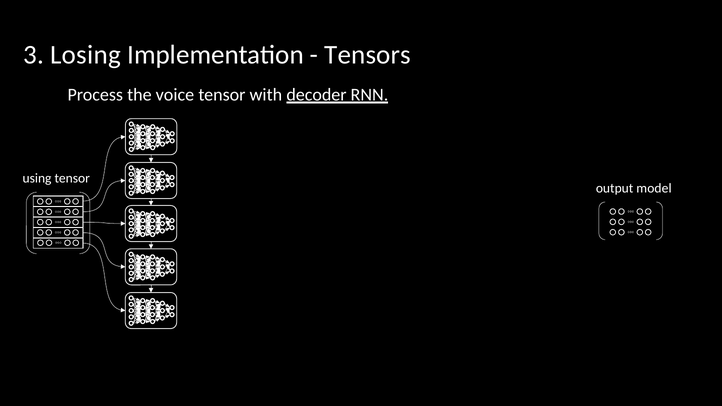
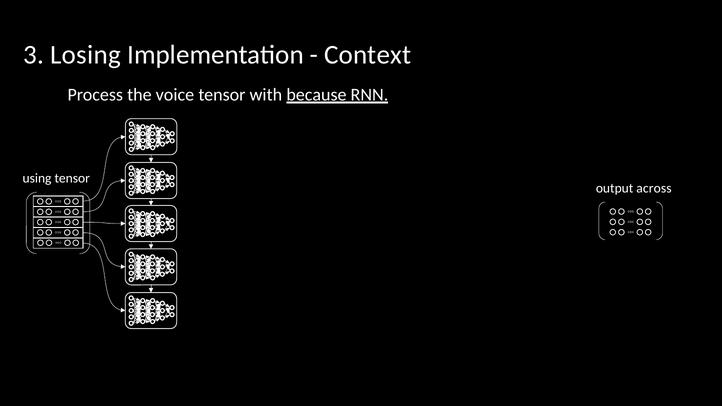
Tensors: Tensors -> Context (368, 55)
decoder: decoder -> because (316, 95)
model: model -> across (654, 188)
